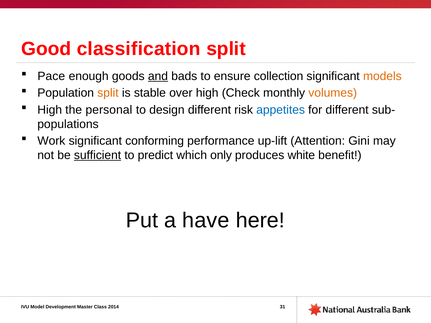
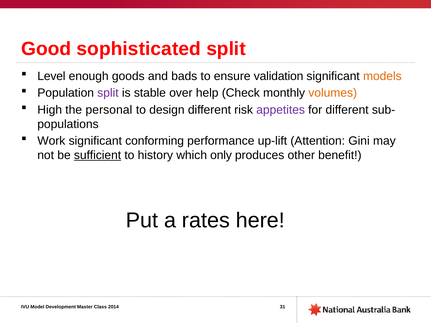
classification: classification -> sophisticated (139, 49)
Pace: Pace -> Level (51, 76)
and underline: present -> none (158, 76)
collection: collection -> validation (279, 76)
split colour: orange -> purple (108, 93)
over high: high -> help (207, 93)
appetites colour: blue -> purple (281, 110)
predict: predict -> history (155, 155)
white: white -> other (301, 155)
have: have -> rates (206, 221)
